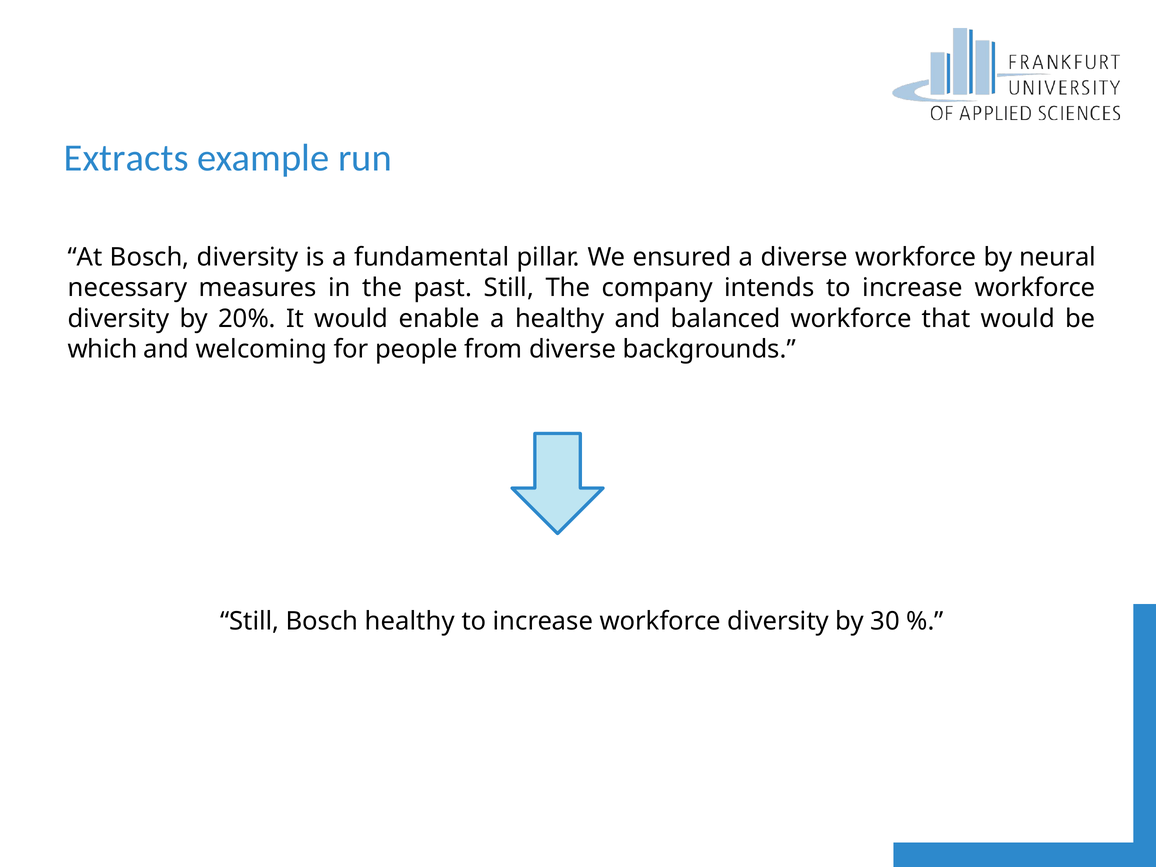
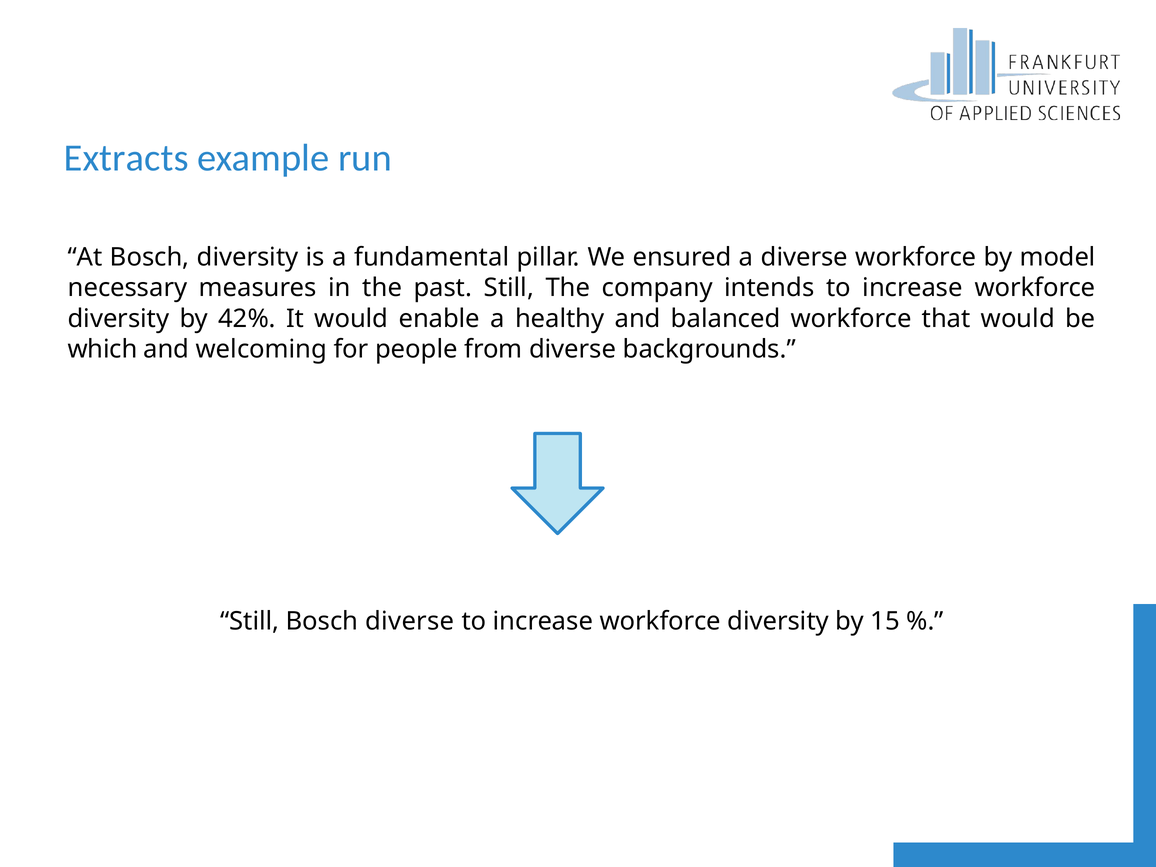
neural: neural -> model (1058, 257)
20%: 20% -> 42% (247, 319)
Bosch healthy: healthy -> diverse (410, 621)
30: 30 -> 15 (885, 621)
